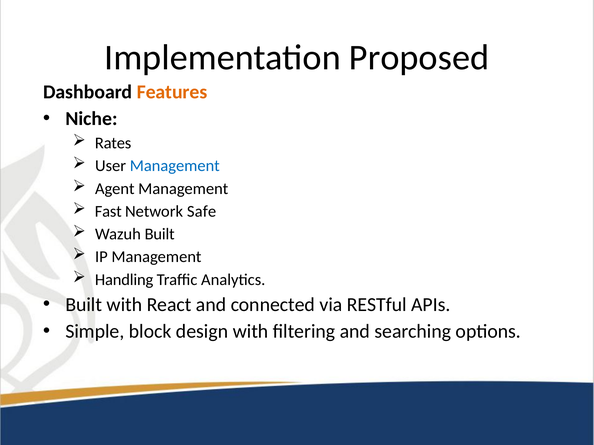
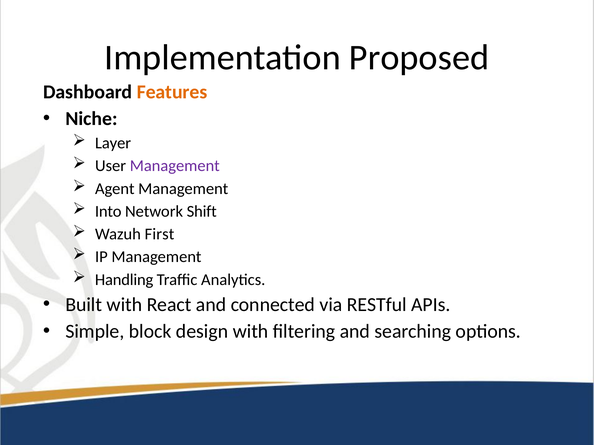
Rates: Rates -> Layer (113, 143)
Management colour: blue -> purple (175, 166)
Fast: Fast -> Into (108, 212)
Safe: Safe -> Shift (202, 212)
Wazuh Built: Built -> First (159, 234)
